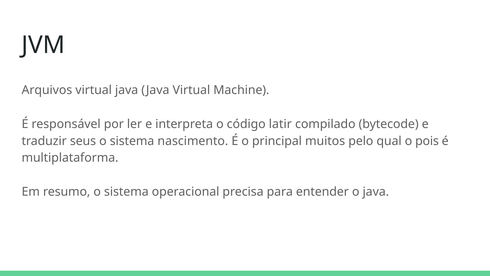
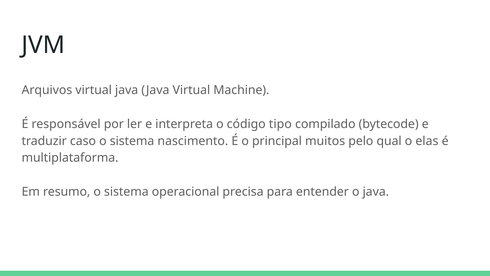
latir: latir -> tipo (280, 124)
seus: seus -> caso (83, 141)
pois: pois -> elas (427, 141)
